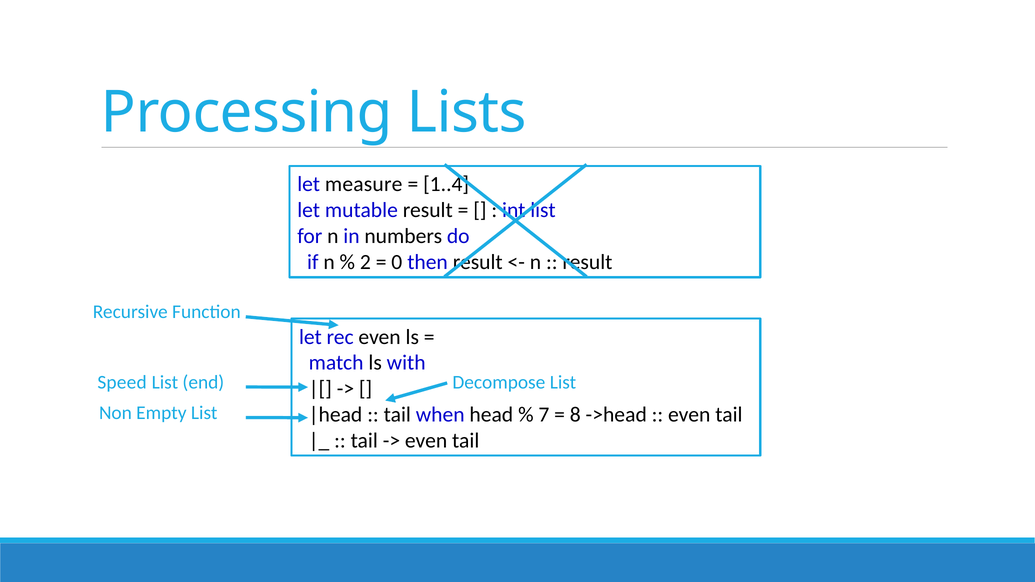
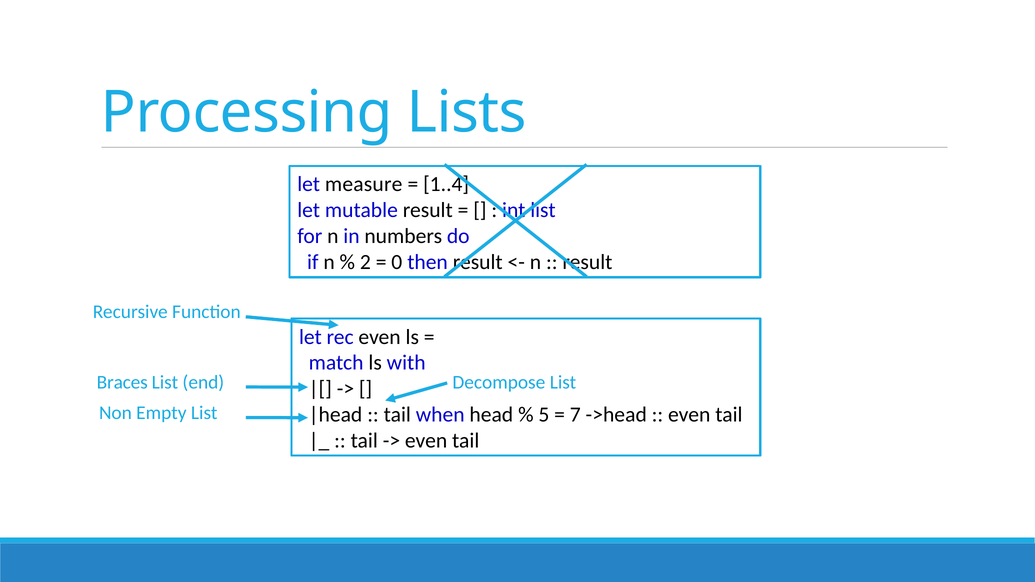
Speed: Speed -> Braces (122, 382)
7: 7 -> 5 (544, 415)
8: 8 -> 7 (575, 415)
